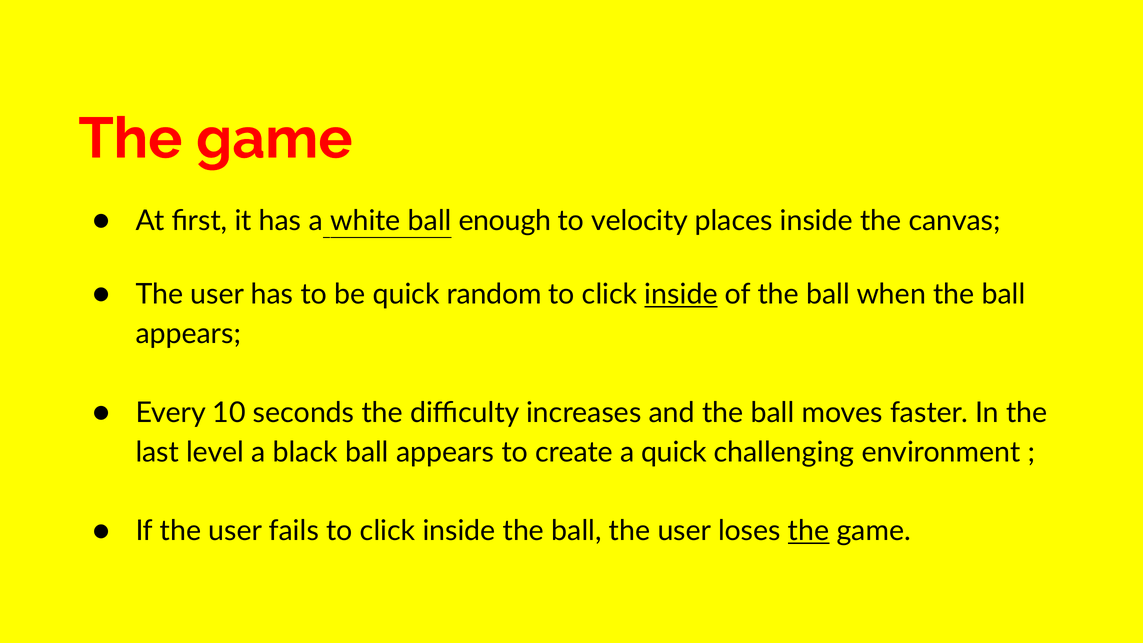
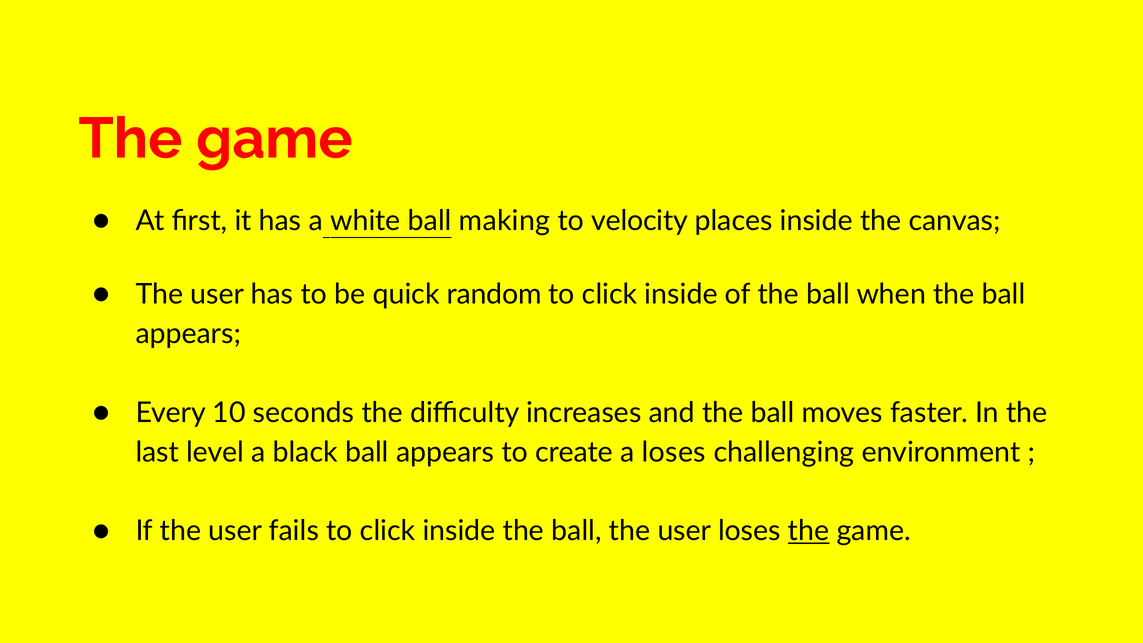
enough: enough -> making (505, 221)
inside underline: present -> none (681, 294)
a quick: quick -> loses (674, 452)
